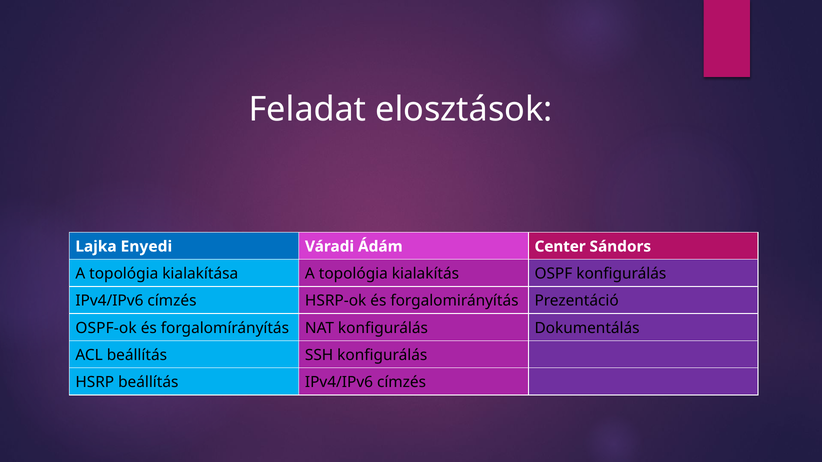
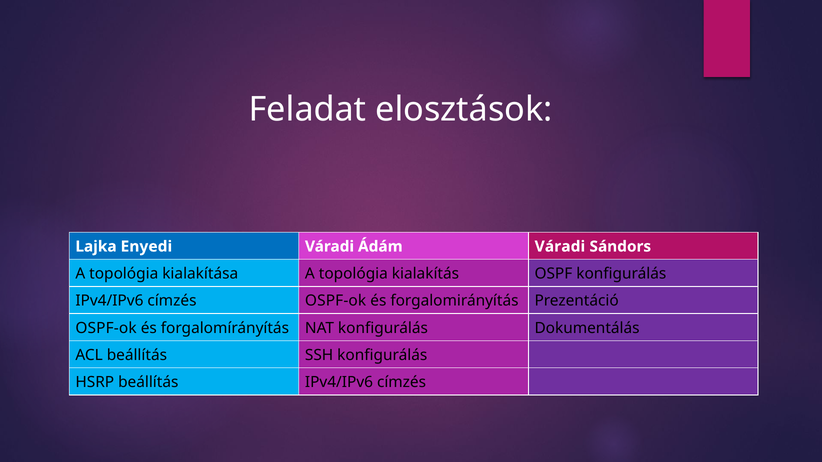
Ádám Center: Center -> Váradi (560, 247)
címzés HSRP-ok: HSRP-ok -> OSPF-ok (336, 301)
